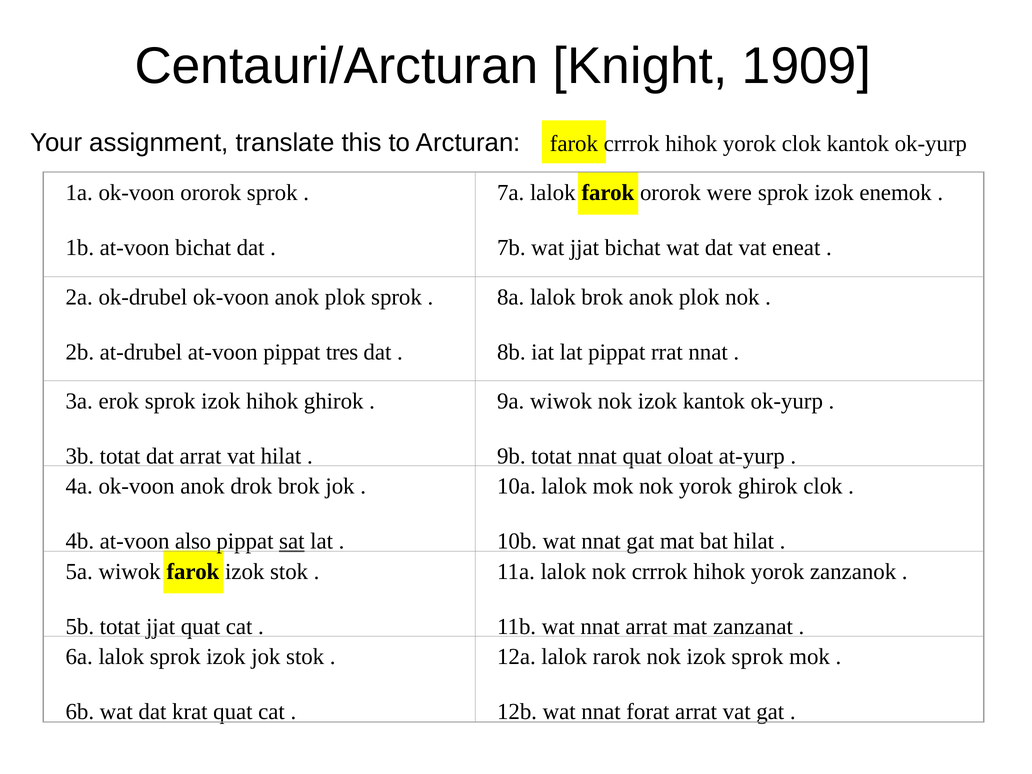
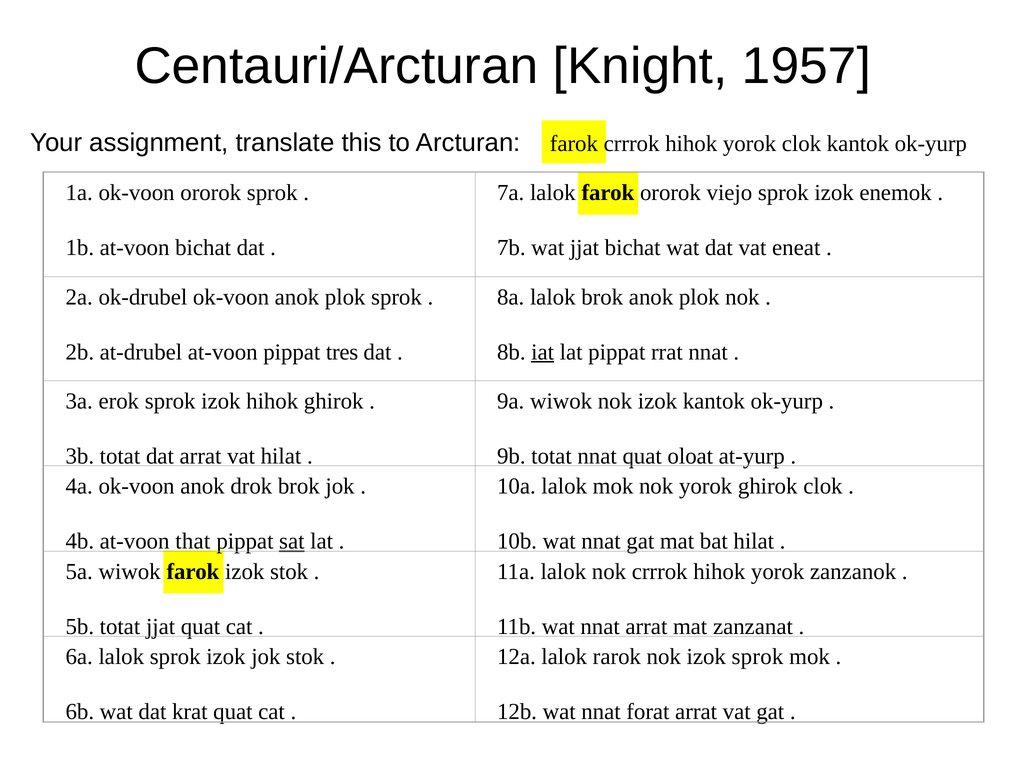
1909: 1909 -> 1957 (806, 66)
were: were -> viejo (729, 193)
iat underline: none -> present (543, 352)
also: also -> that (193, 541)
